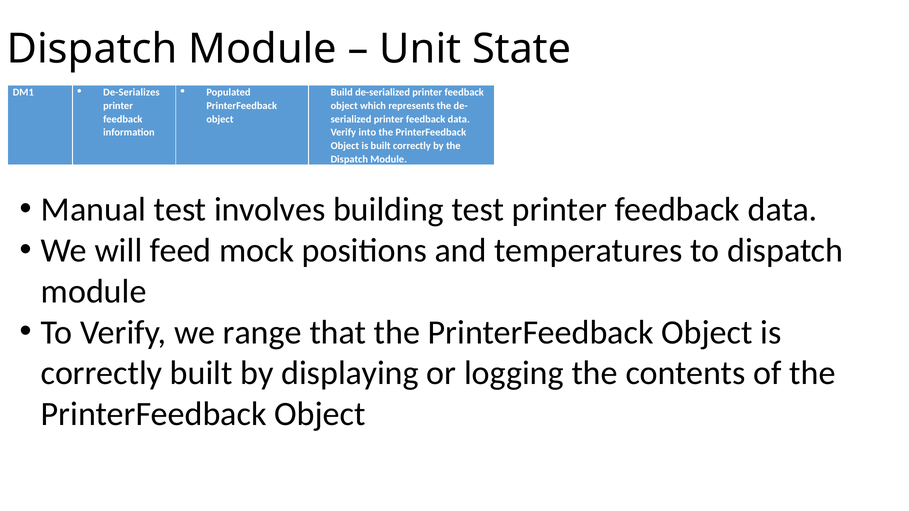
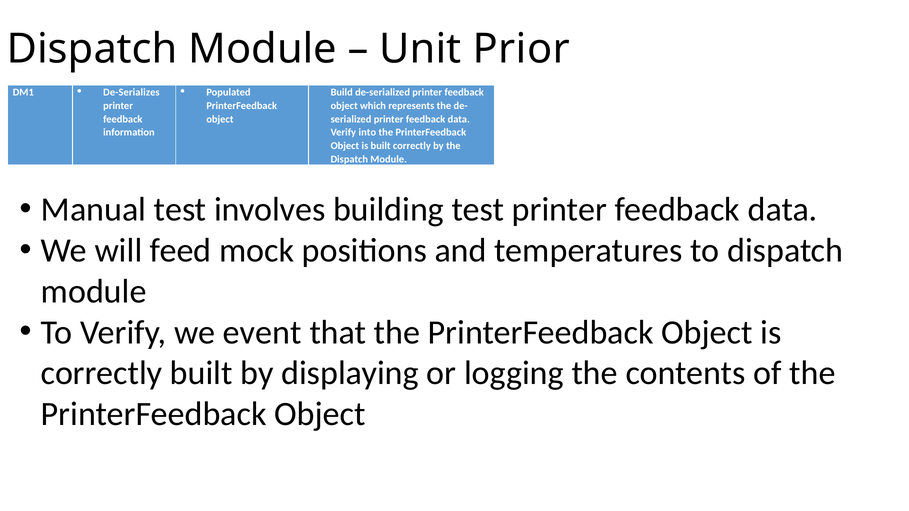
State: State -> Prior (521, 49)
range: range -> event (262, 333)
